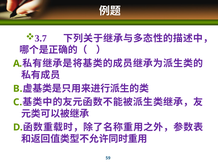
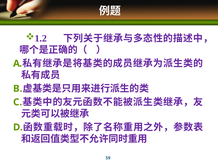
3.7: 3.7 -> 1.2 (41, 38)
